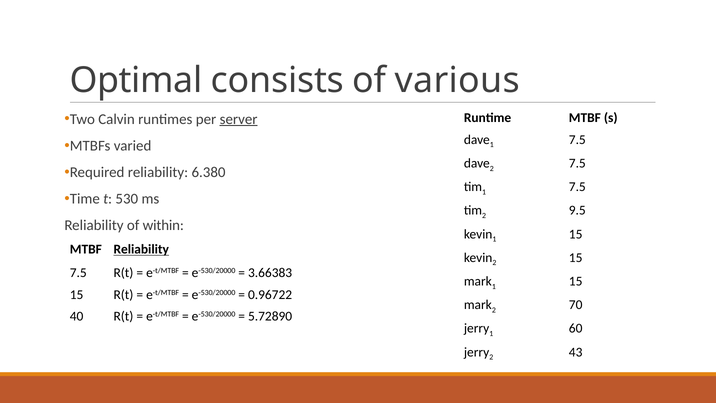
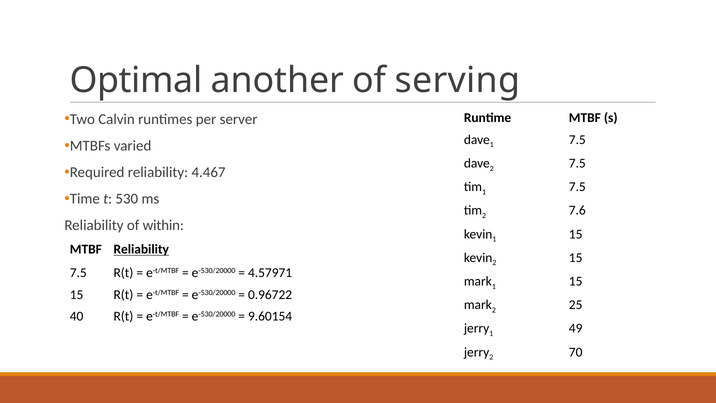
consists: consists -> another (277, 80)
various: various -> serving (457, 80)
server underline: present -> none (239, 119)
6.380: 6.380 -> 4.467 (209, 172)
9.5: 9.5 -> 7.6 (577, 210)
3.66383: 3.66383 -> 4.57971 (270, 273)
70: 70 -> 25 (576, 305)
5.72890: 5.72890 -> 9.60154 (270, 316)
60: 60 -> 49 (576, 328)
43: 43 -> 70 (576, 352)
